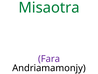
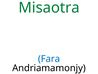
Fara colour: purple -> blue (49, 58)
